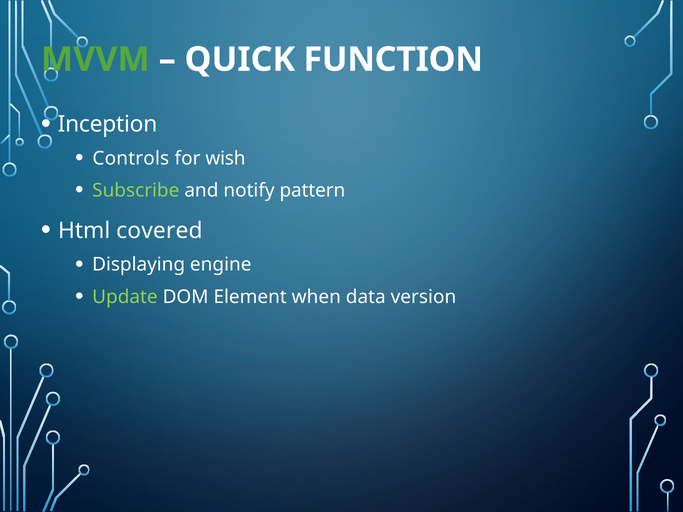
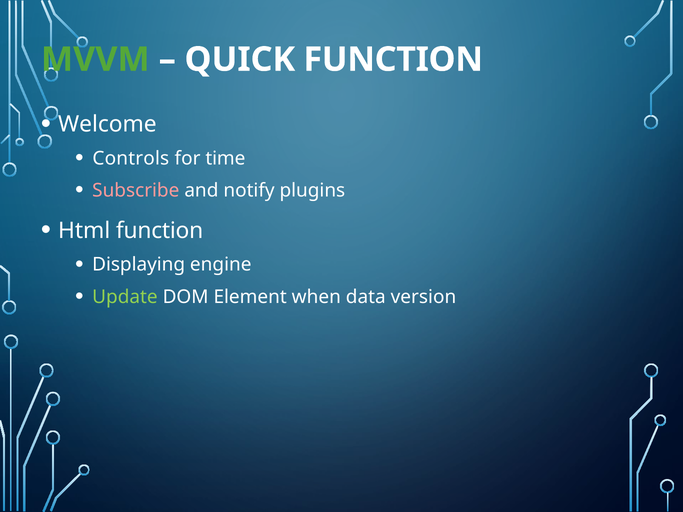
Inception: Inception -> Welcome (107, 124)
wish: wish -> time (225, 158)
Subscribe colour: light green -> pink (136, 190)
pattern: pattern -> plugins (312, 190)
Html covered: covered -> function (160, 231)
